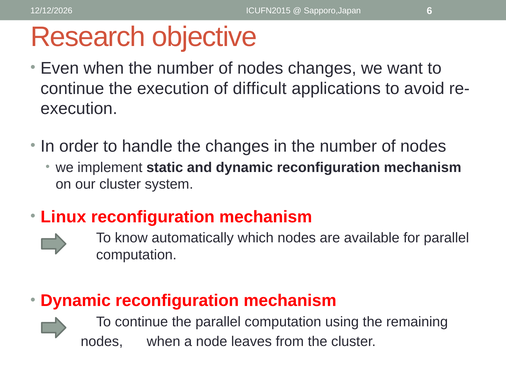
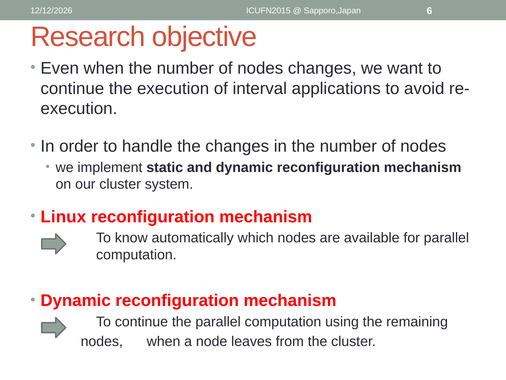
difficult: difficult -> interval (260, 88)
